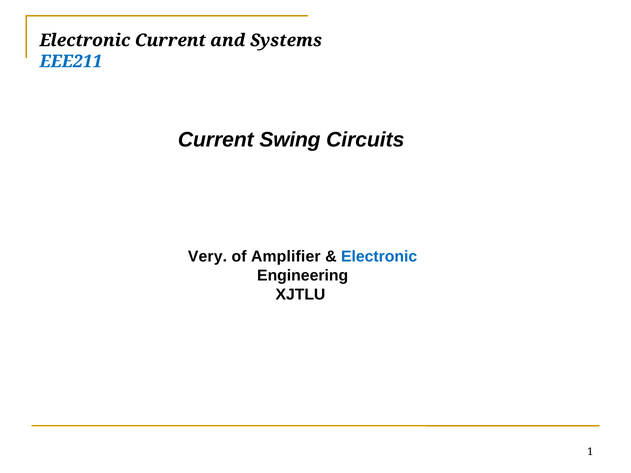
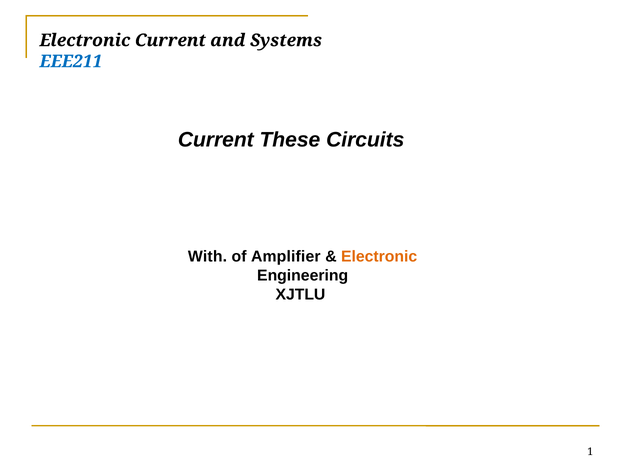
Swing: Swing -> These (290, 140)
Very: Very -> With (207, 257)
Electronic colour: blue -> orange (379, 257)
